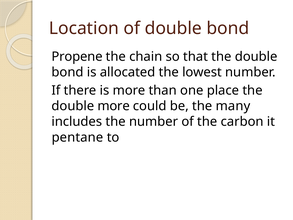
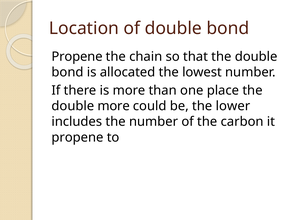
many: many -> lower (233, 106)
pentane: pentane -> propene (77, 137)
